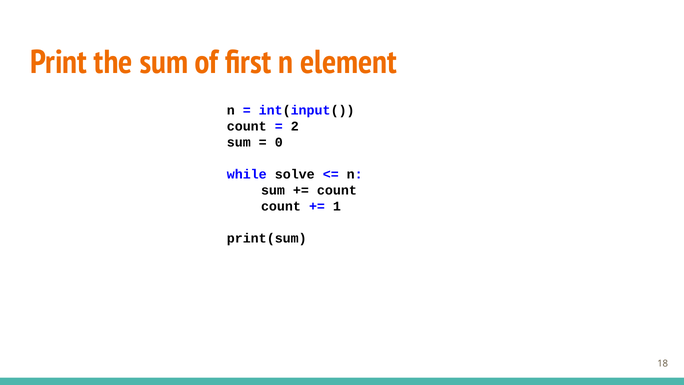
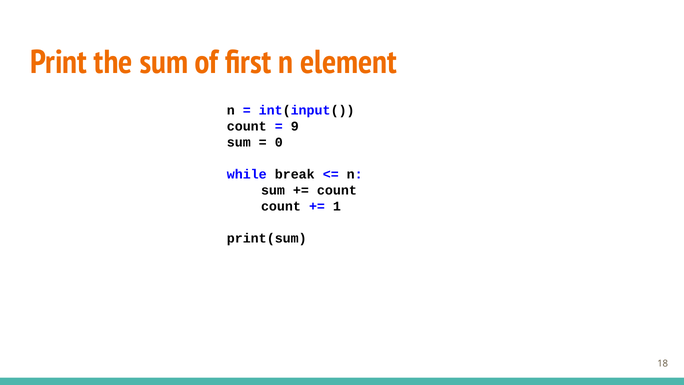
2: 2 -> 9 (295, 126)
solve: solve -> break (295, 174)
